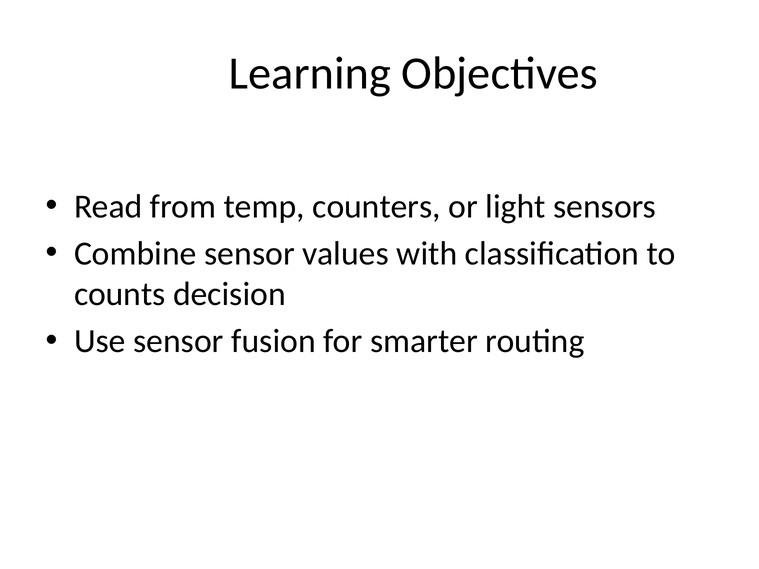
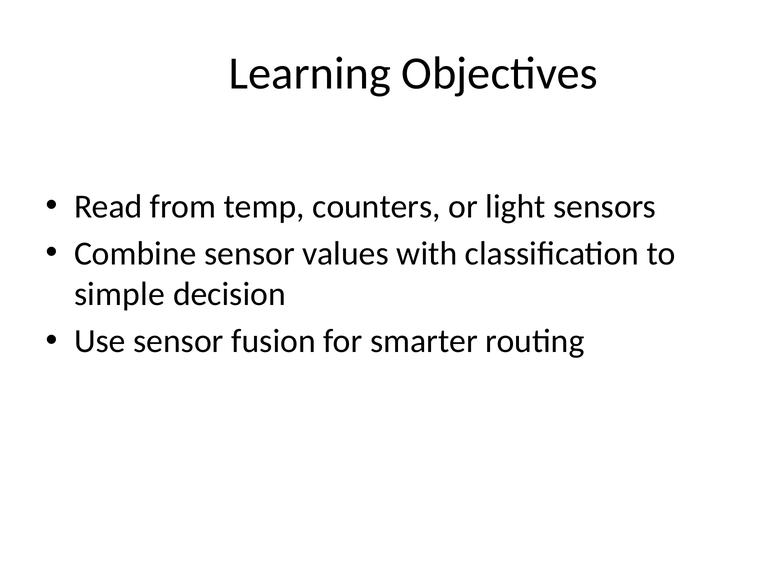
counts: counts -> simple (120, 294)
